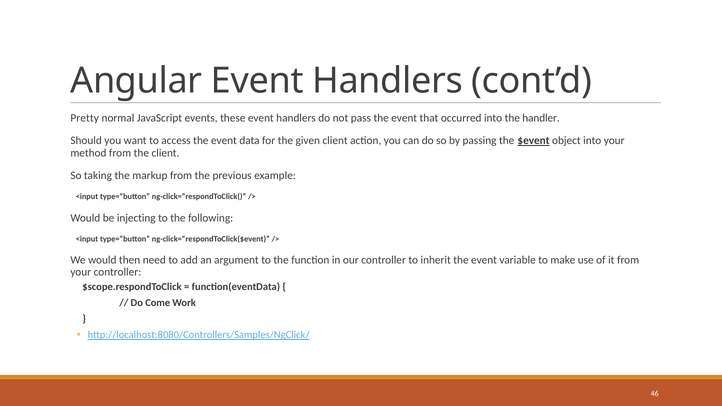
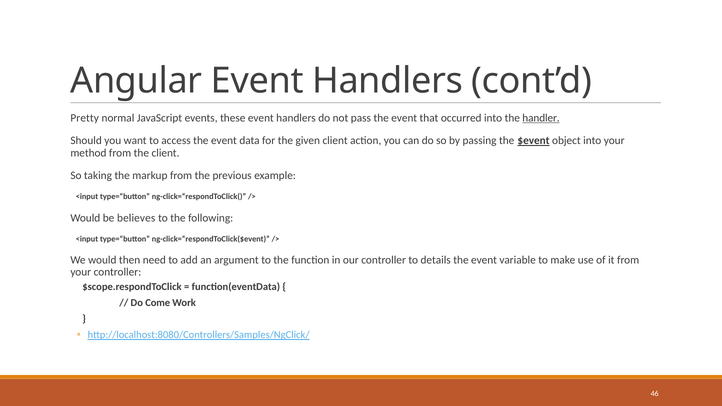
handler underline: none -> present (541, 118)
injecting: injecting -> believes (136, 218)
inherit: inherit -> details (436, 260)
